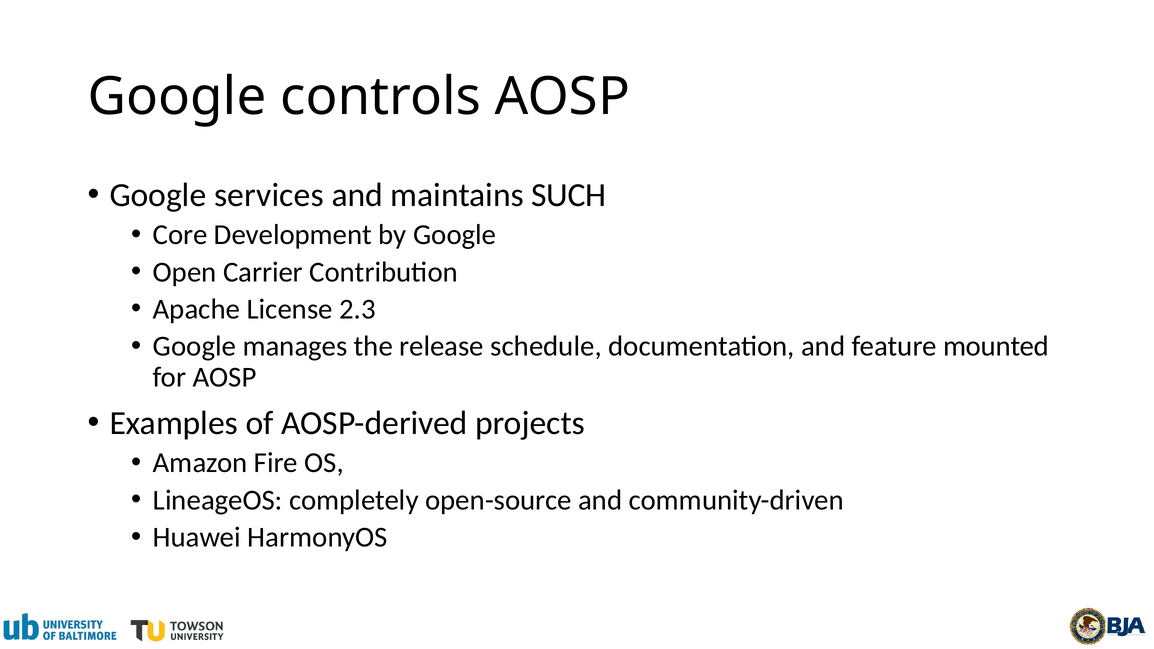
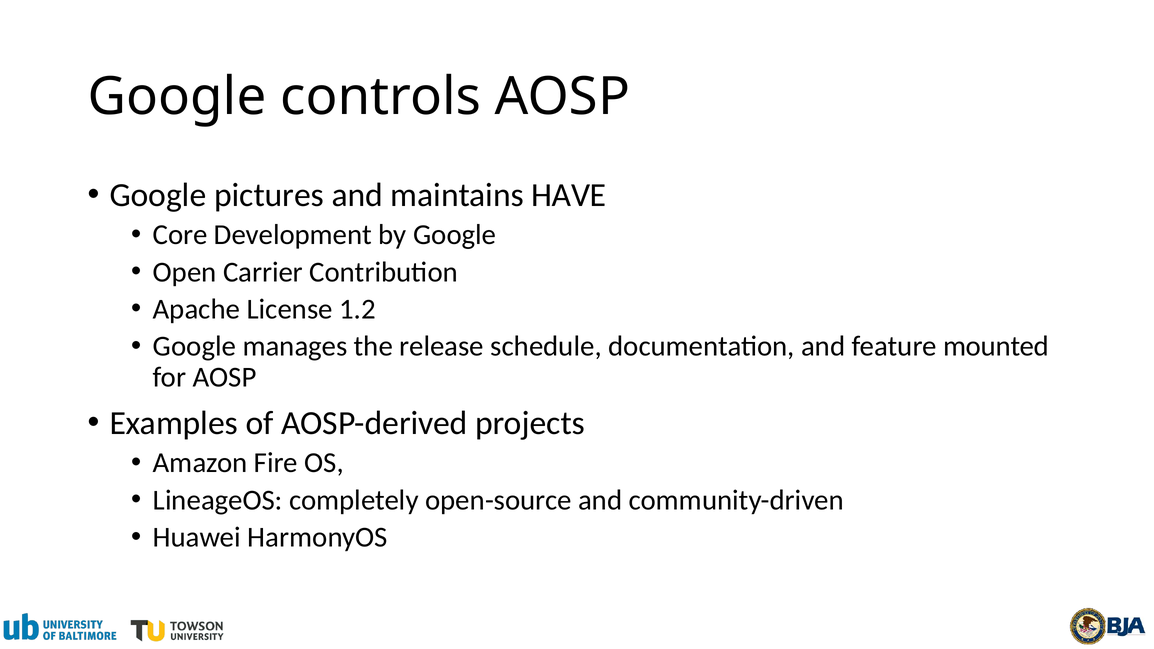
services: services -> pictures (269, 195)
SUCH: SUCH -> HAVE (569, 195)
2.3: 2.3 -> 1.2 (357, 309)
